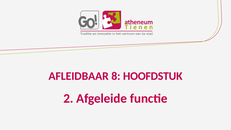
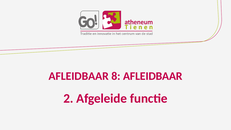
8 HOOFDSTUK: HOOFDSTUK -> AFLEIDBAAR (153, 76)
